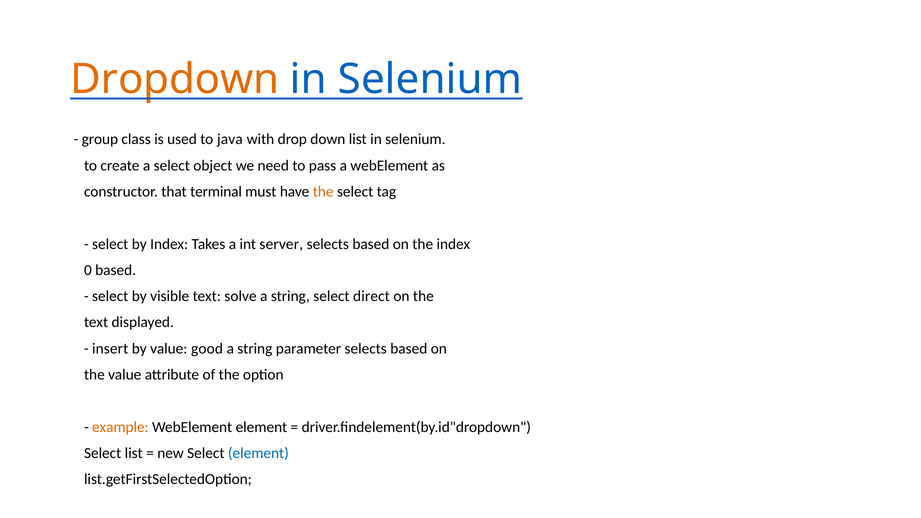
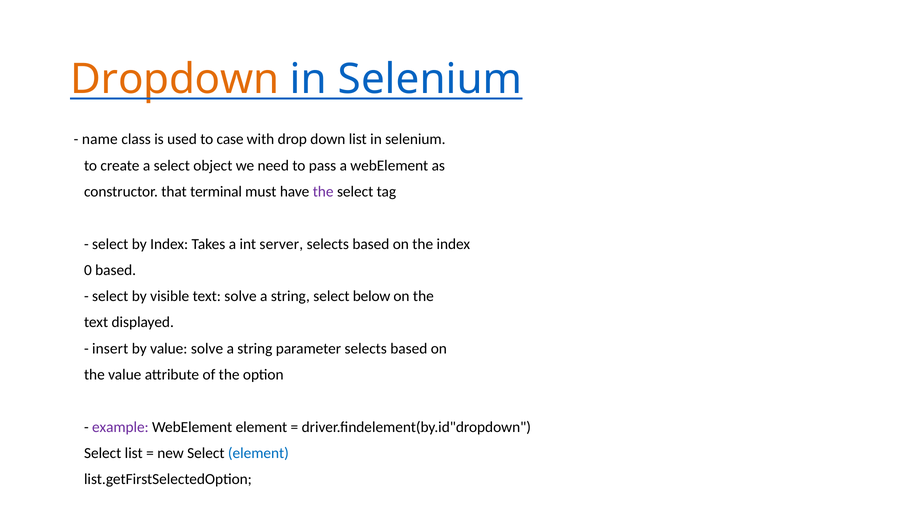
group: group -> name (100, 139)
java: java -> case (230, 139)
the colour: orange -> purple (323, 192)
direct: direct -> below (372, 296)
value good: good -> solve (207, 349)
example colour: orange -> purple (120, 427)
